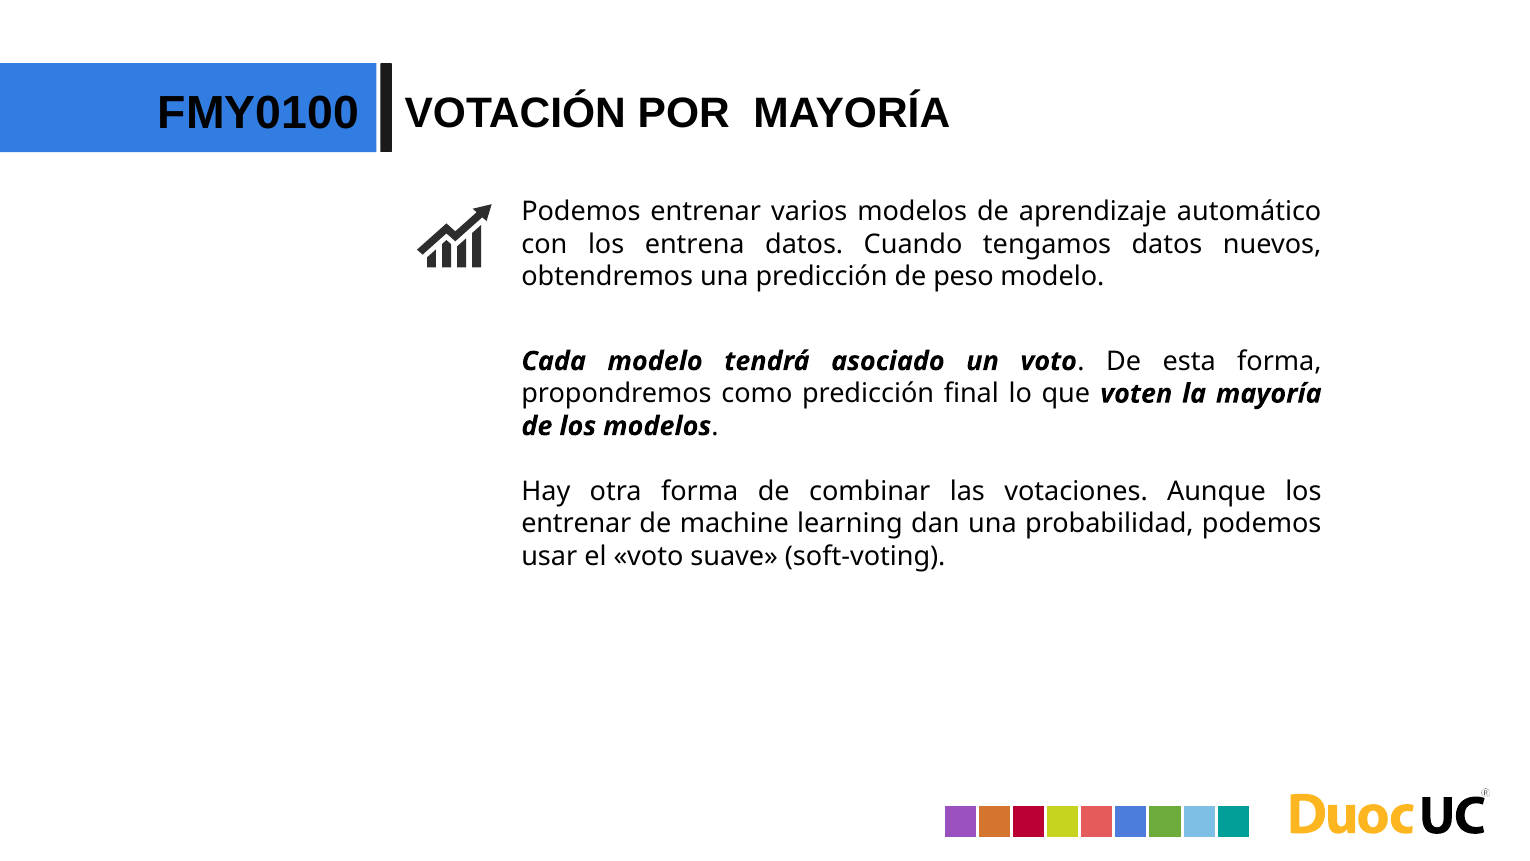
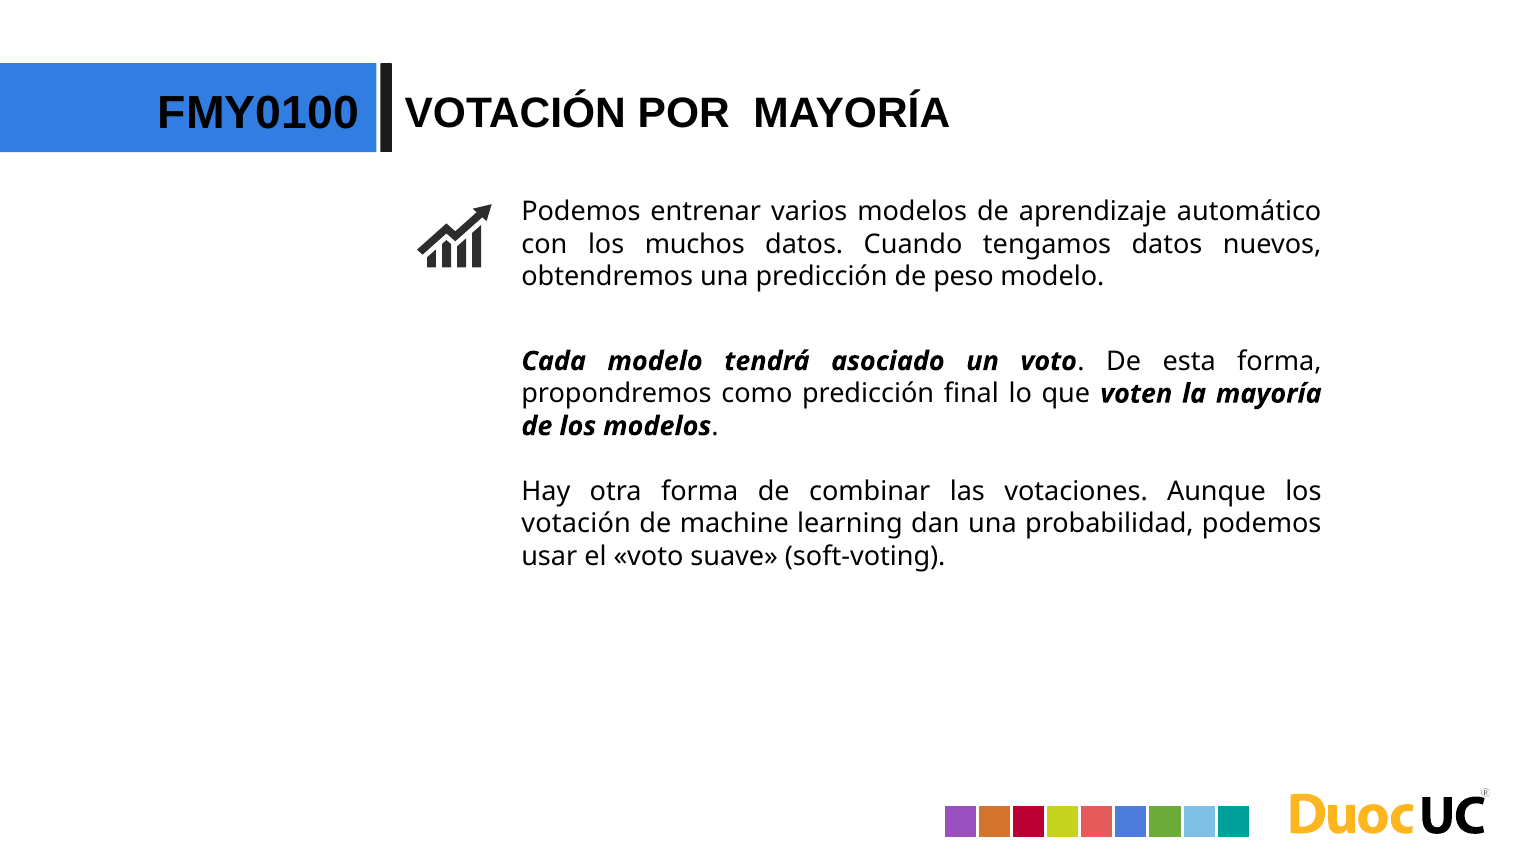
entrena: entrena -> muchos (695, 244)
entrenar: entrenar -> votación (576, 524)
